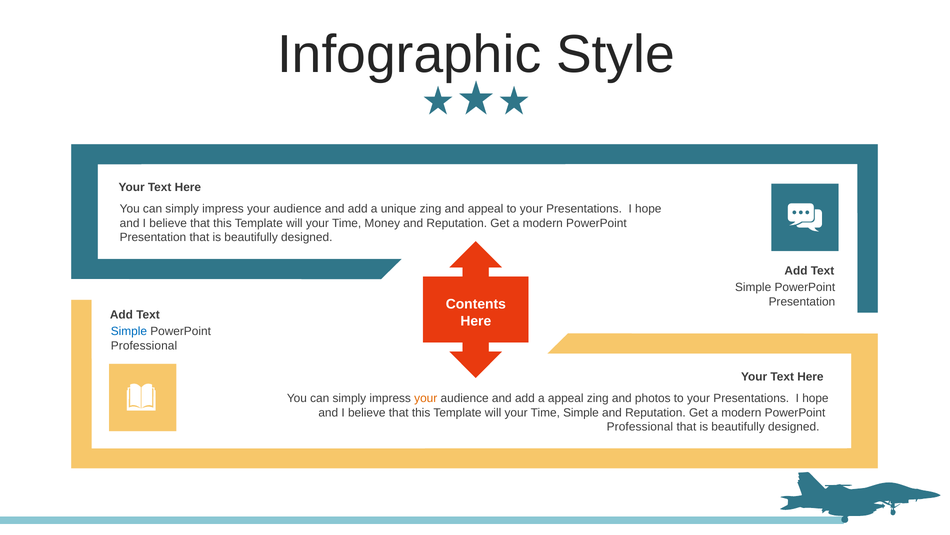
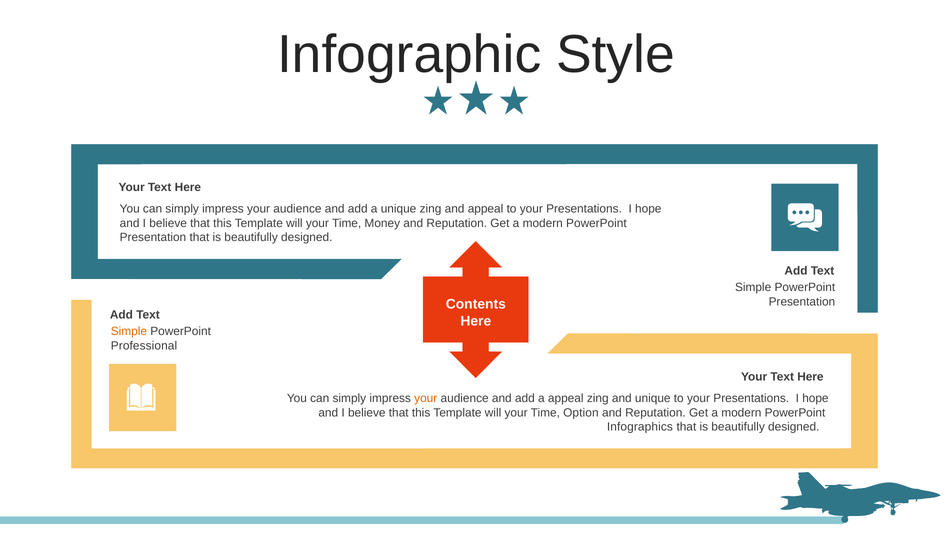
Simple colour: blue -> orange (129, 331)
and photos: photos -> unique (653, 398)
Time Simple: Simple -> Option (581, 412)
Professional: Professional -> Infographics (640, 426)
